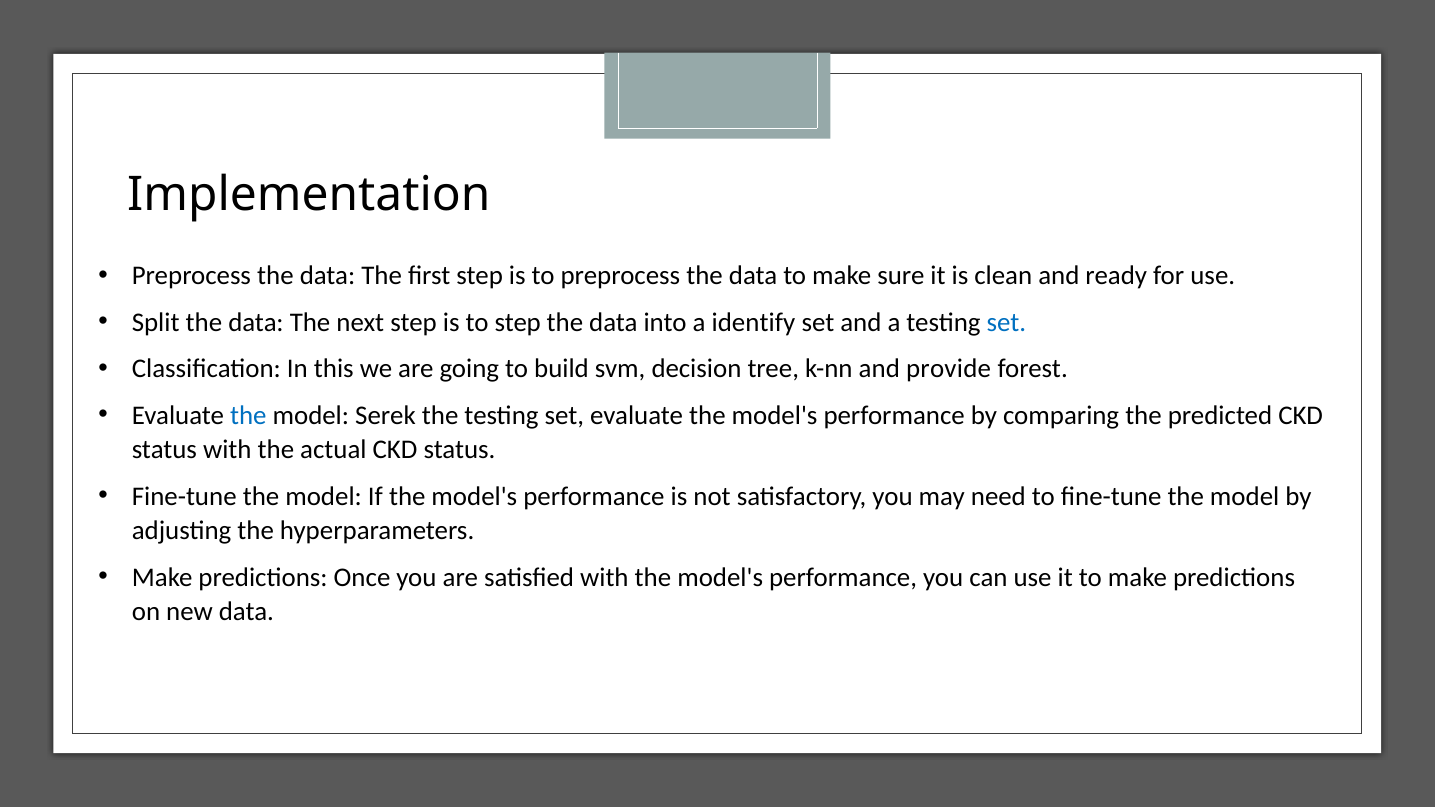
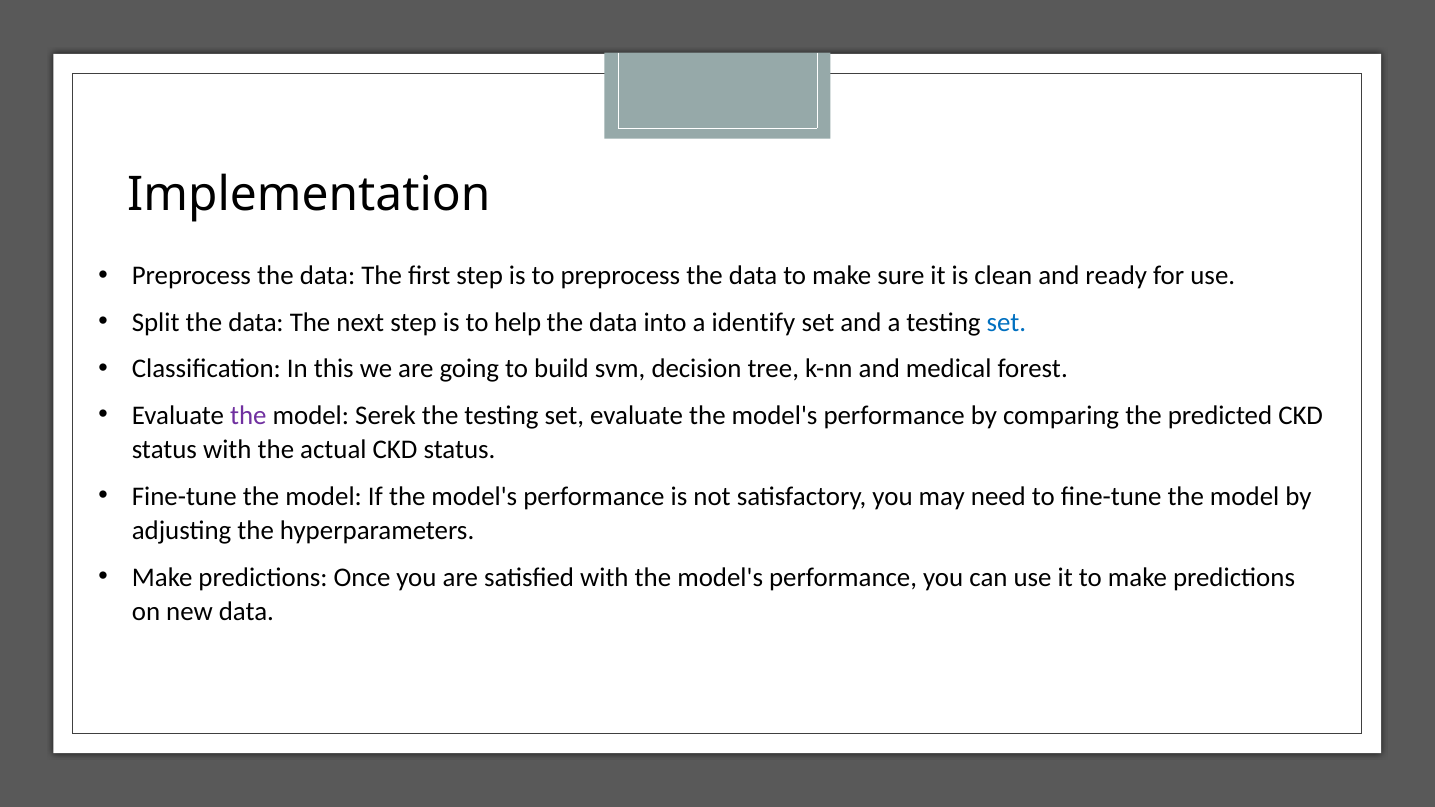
to step: step -> help (518, 322)
provide: provide -> medical (949, 369)
the colour: blue -> purple (248, 415)
